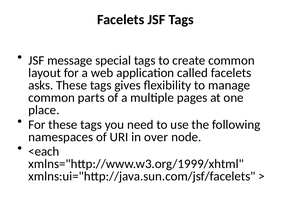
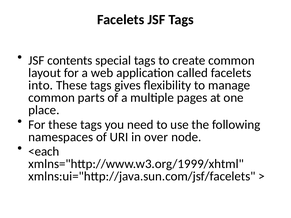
message: message -> contents (70, 61)
asks: asks -> into (41, 85)
